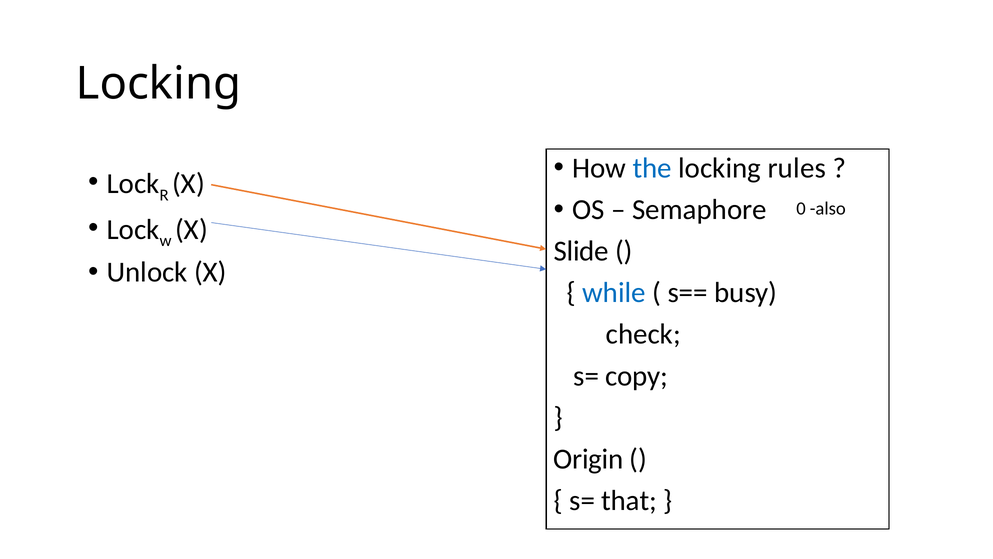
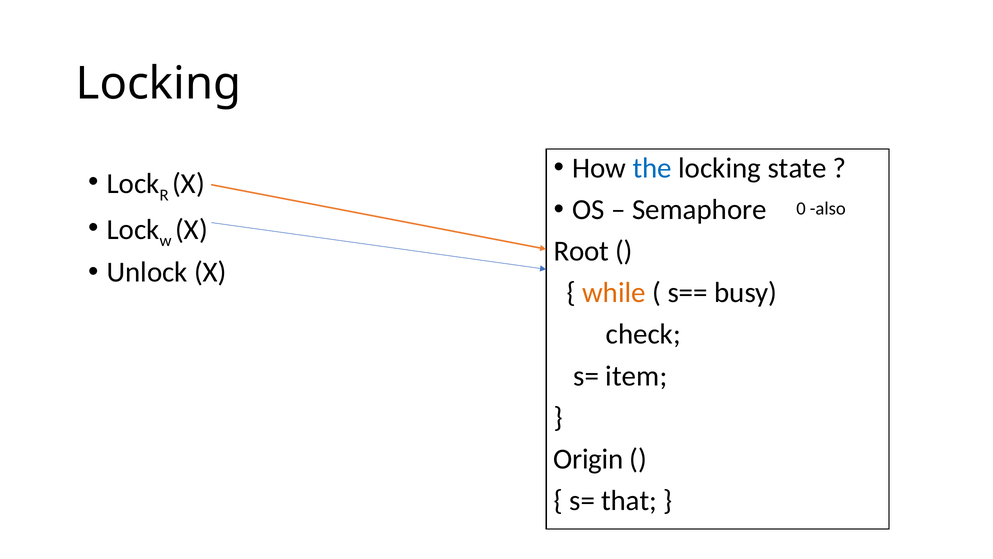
rules: rules -> state (797, 168)
Slide: Slide -> Root (581, 251)
while colour: blue -> orange (614, 293)
copy: copy -> item (636, 376)
